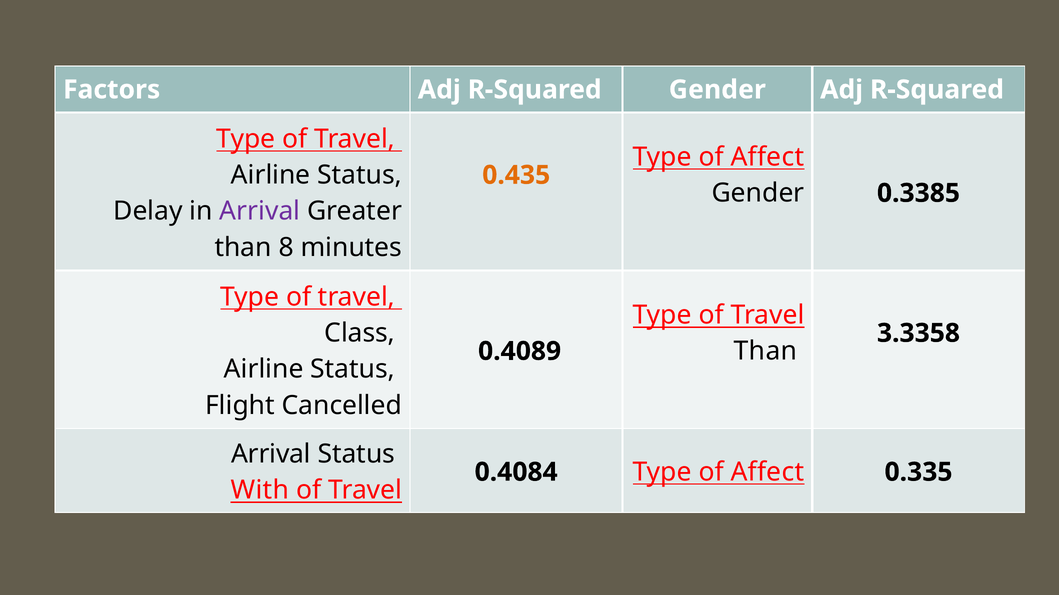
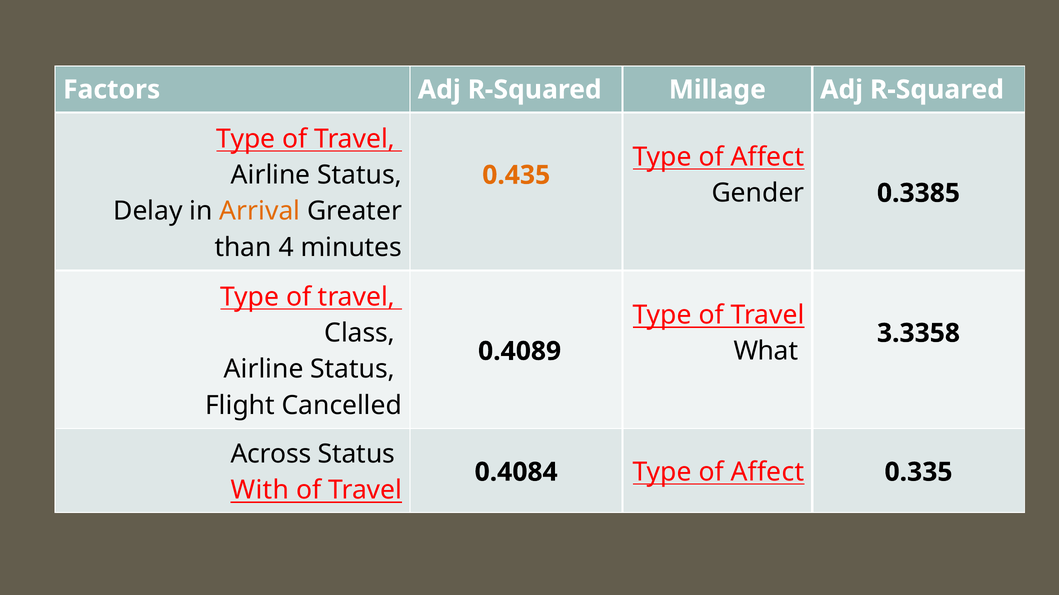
R-Squared Gender: Gender -> Millage (717, 90)
Arrival colour: purple -> orange (260, 211)
8: 8 -> 4 (286, 248)
Than: Than -> What (766, 352)
Arrival: Arrival -> Across (271, 454)
